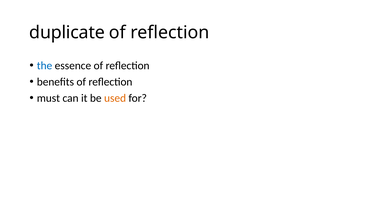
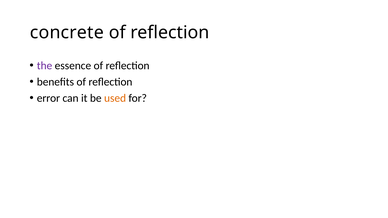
duplicate: duplicate -> concrete (67, 33)
the colour: blue -> purple (45, 66)
must: must -> error (48, 98)
